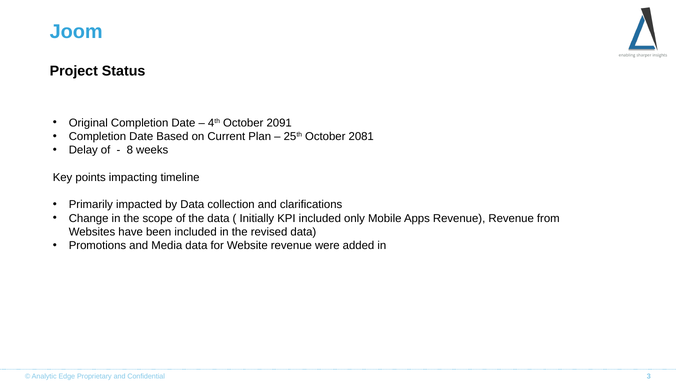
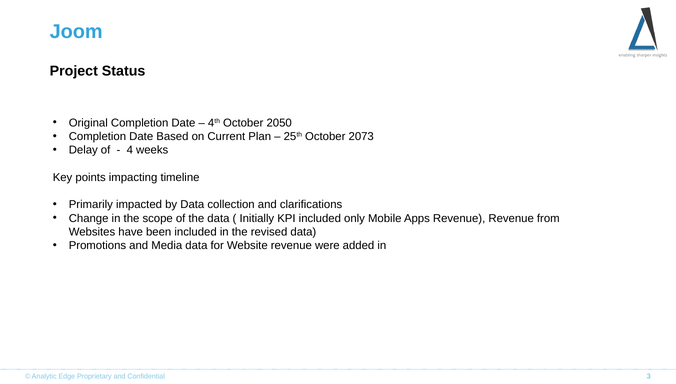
2091: 2091 -> 2050 (279, 123)
2081: 2081 -> 2073 (361, 137)
8: 8 -> 4 (130, 150)
